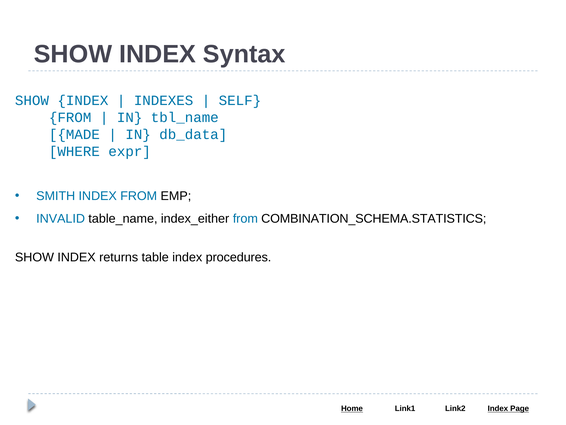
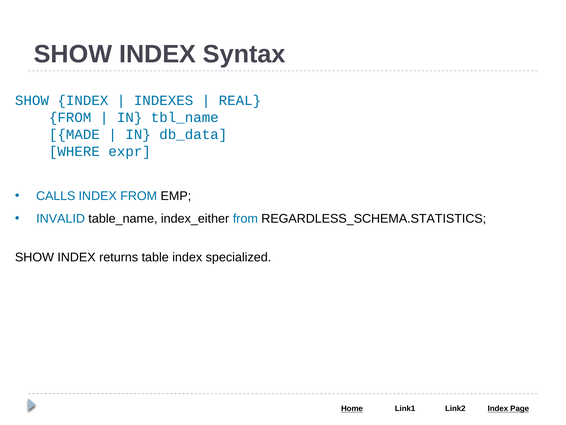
SELF: SELF -> REAL (240, 100)
SMITH: SMITH -> CALLS (56, 196)
COMBINATION_SCHEMA.STATISTICS: COMBINATION_SCHEMA.STATISTICS -> REGARDLESS_SCHEMA.STATISTICS (374, 218)
procedures: procedures -> specialized (238, 257)
